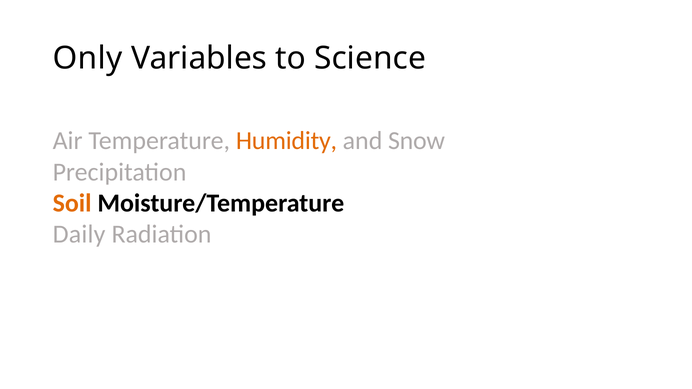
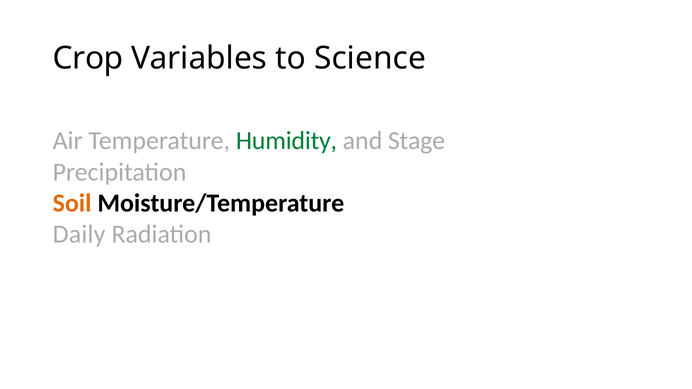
Only: Only -> Crop (88, 58)
Humidity colour: orange -> green (286, 141)
Snow: Snow -> Stage (417, 141)
